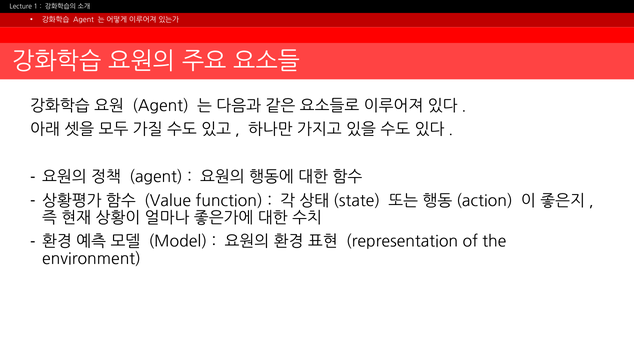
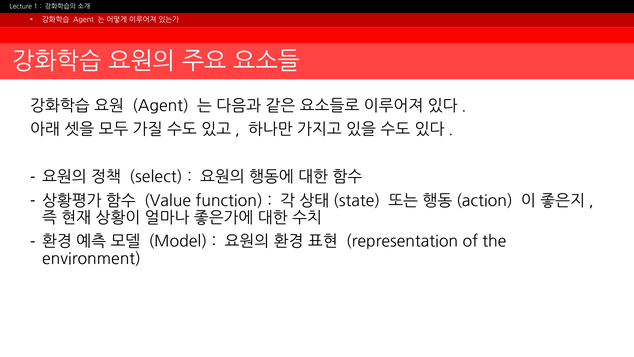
agent: agent -> select (156, 177)
